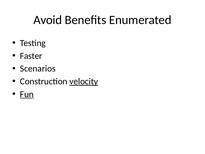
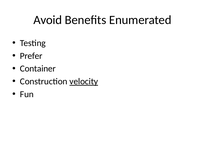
Faster: Faster -> Prefer (31, 56)
Scenarios: Scenarios -> Container (38, 69)
Fun underline: present -> none (27, 94)
